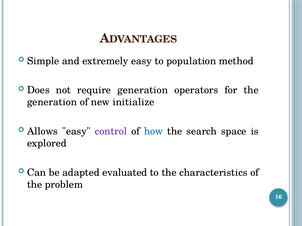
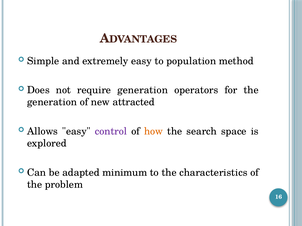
initialize: initialize -> attracted (134, 102)
how colour: blue -> orange (154, 132)
evaluated: evaluated -> minimum (125, 173)
